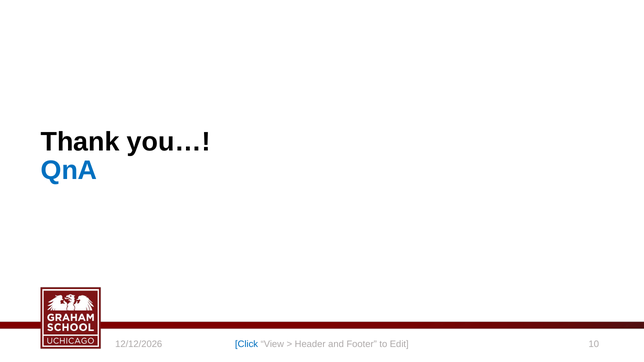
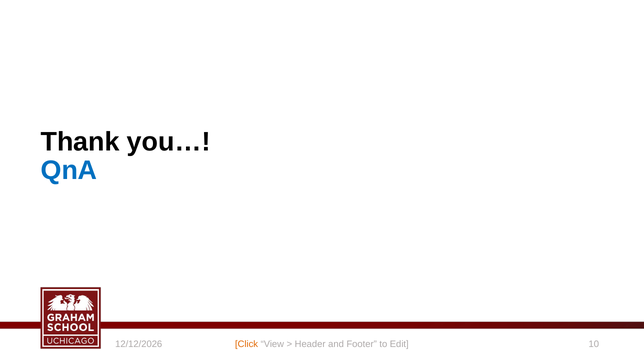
Click colour: blue -> orange (247, 344)
